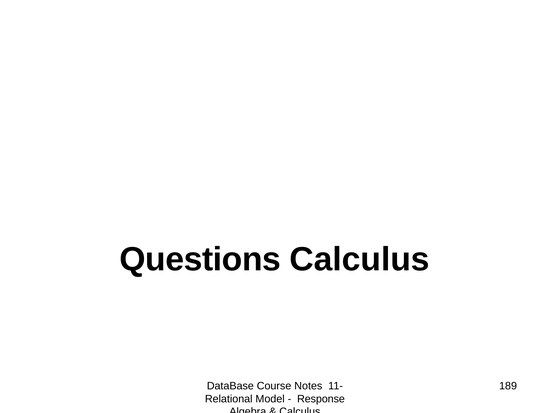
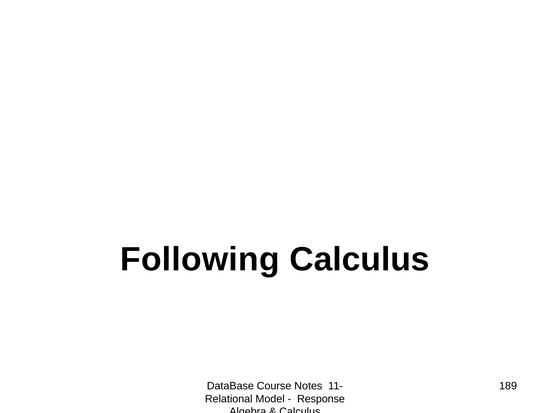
Questions: Questions -> Following (200, 259)
